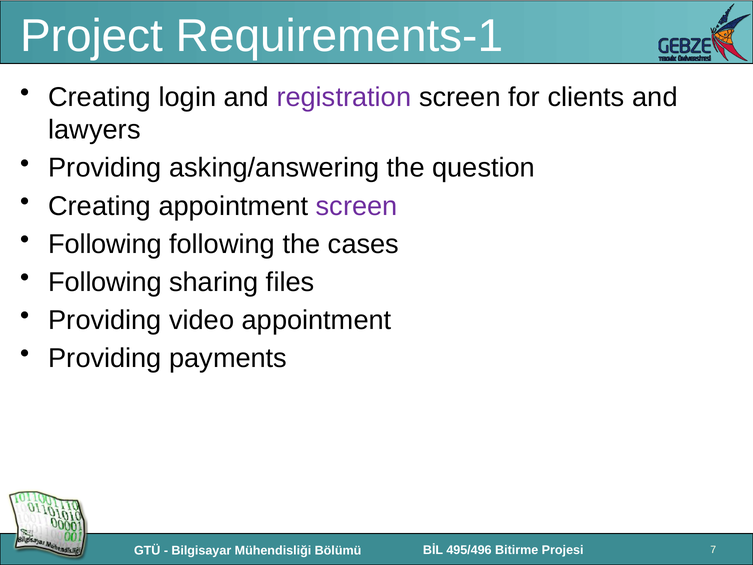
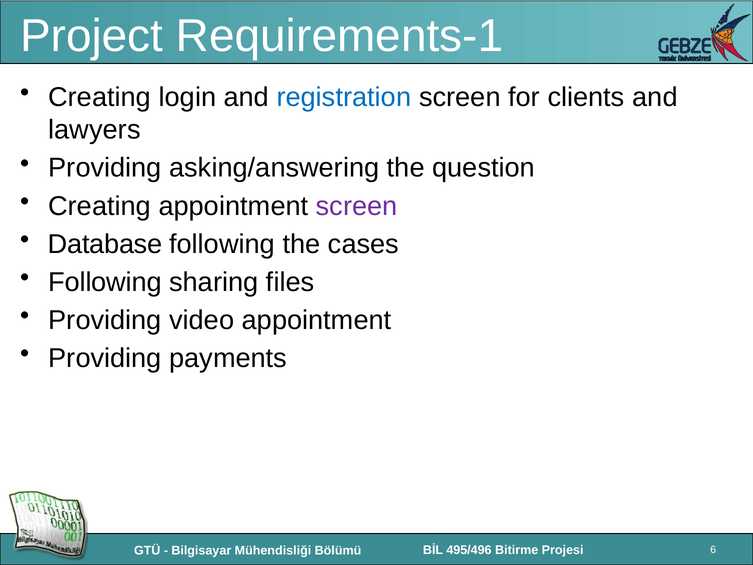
registration colour: purple -> blue (344, 97)
Following: Following -> Database (105, 244)
7: 7 -> 6 (713, 550)
